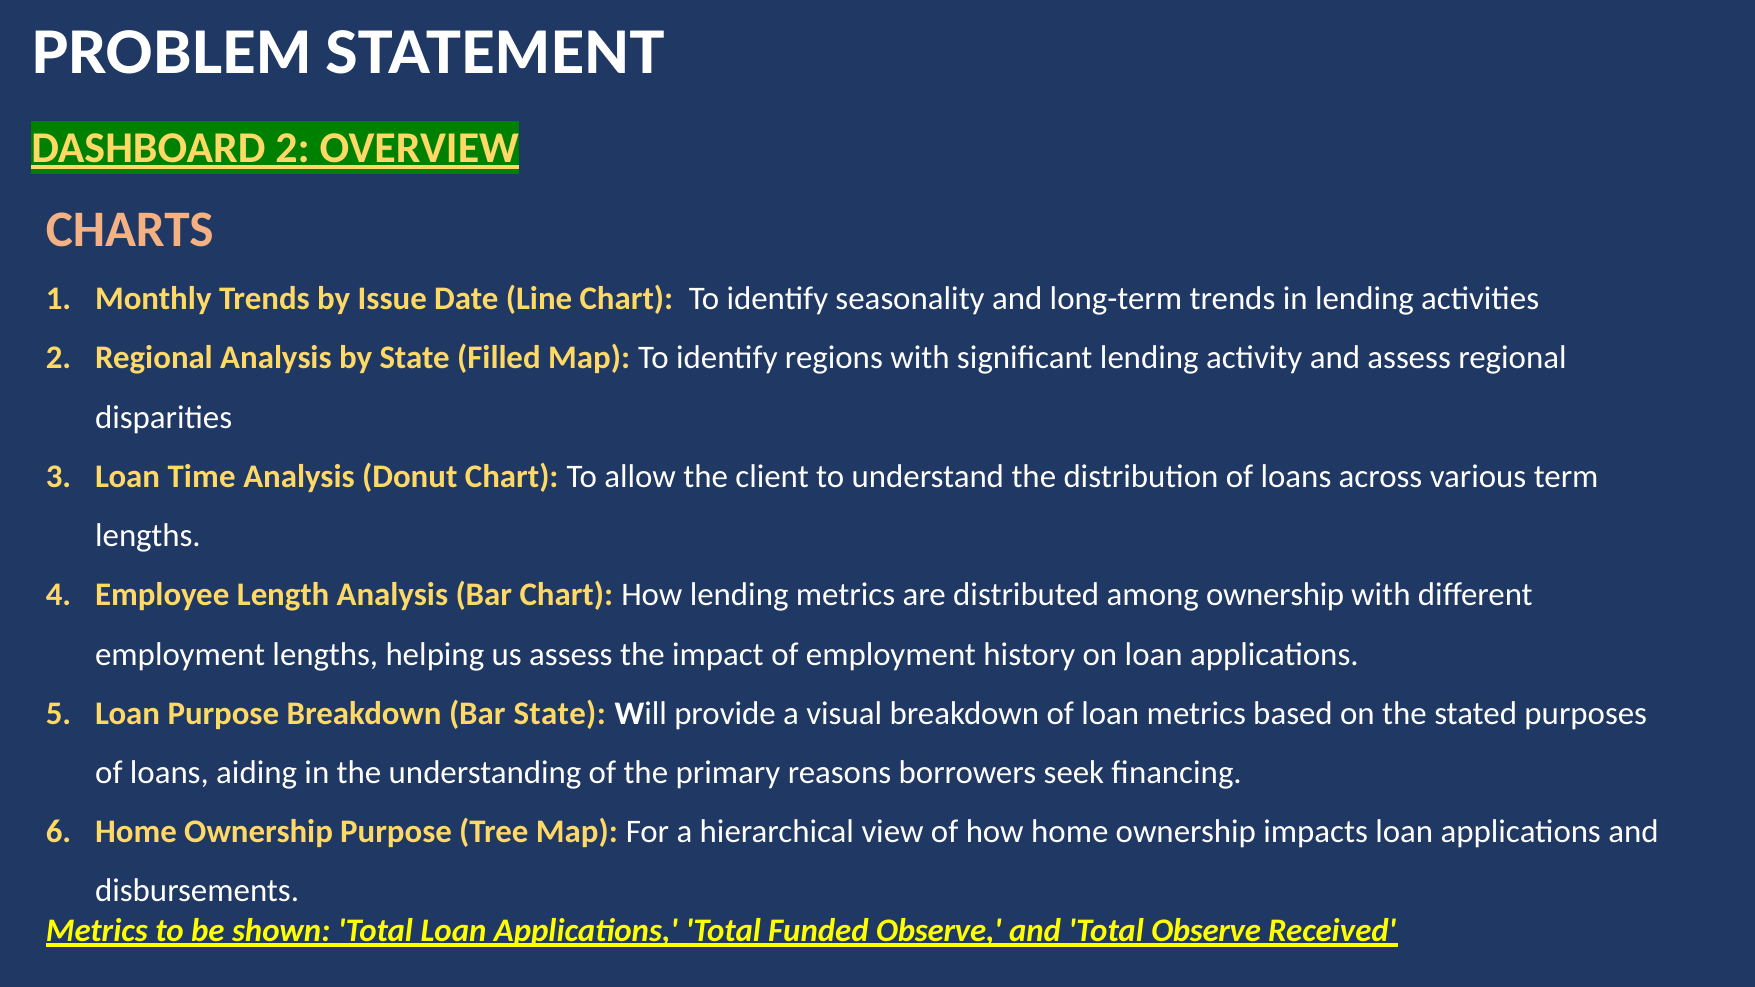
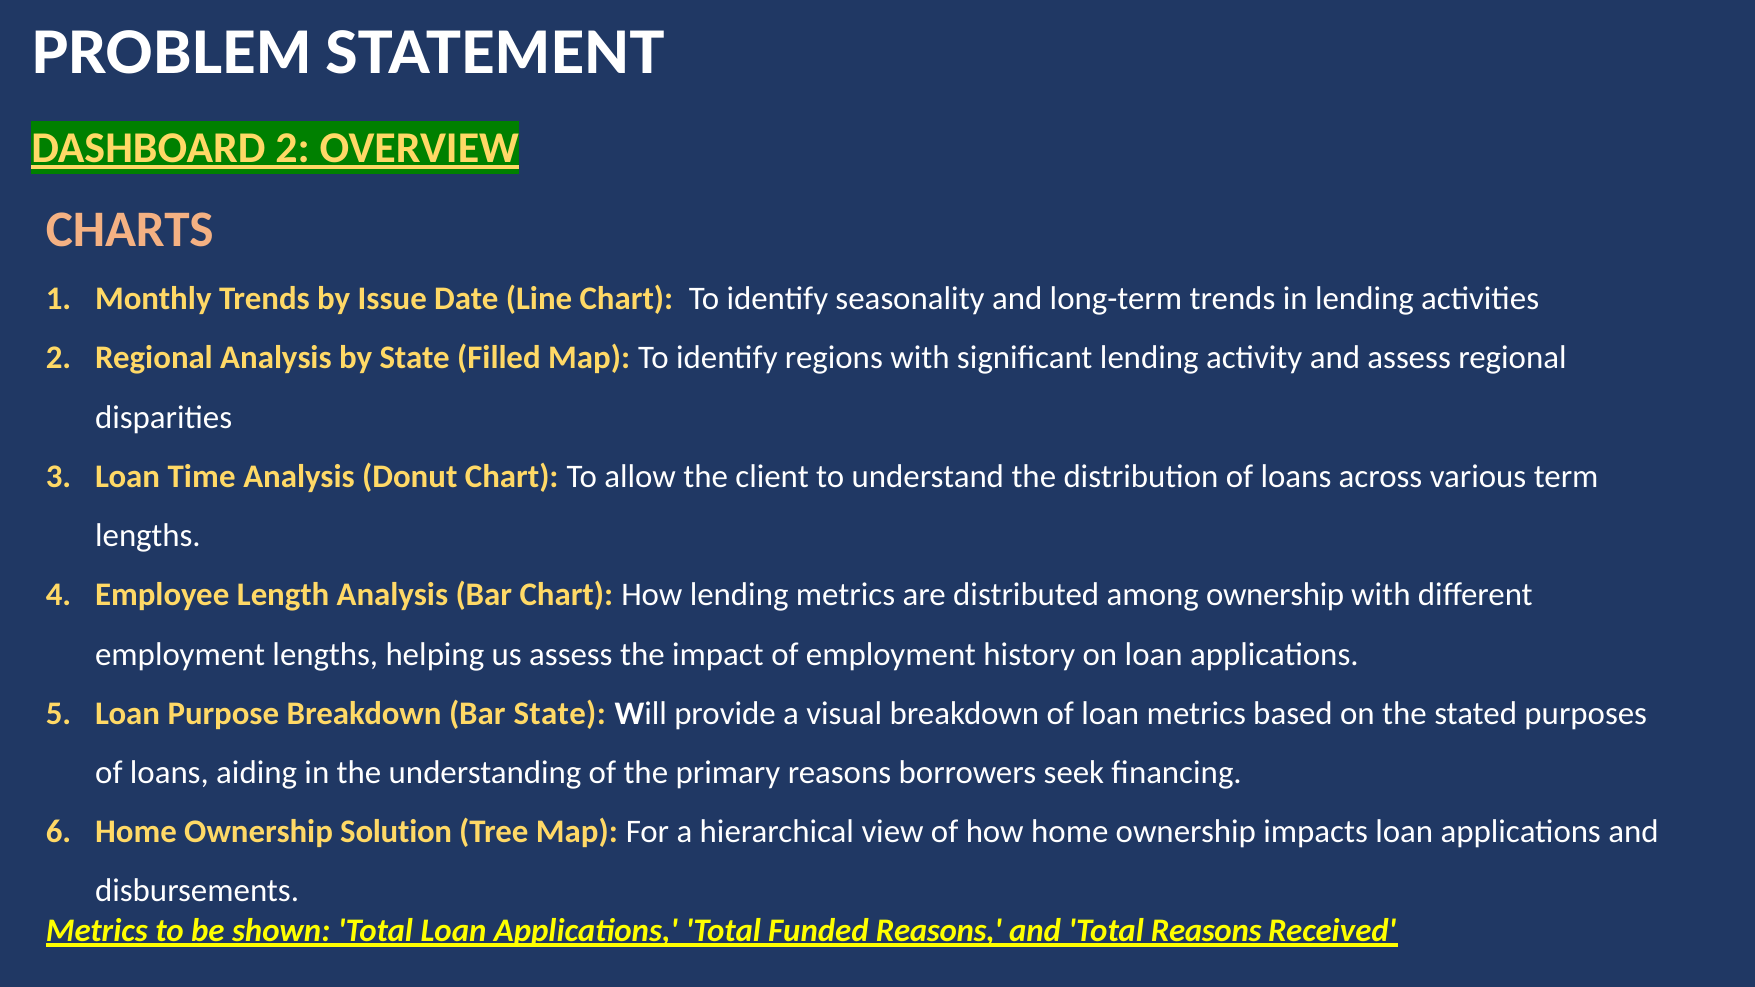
Ownership Purpose: Purpose -> Solution (396, 832)
Funded Observe: Observe -> Reasons (939, 931)
Total Observe: Observe -> Reasons (1206, 931)
